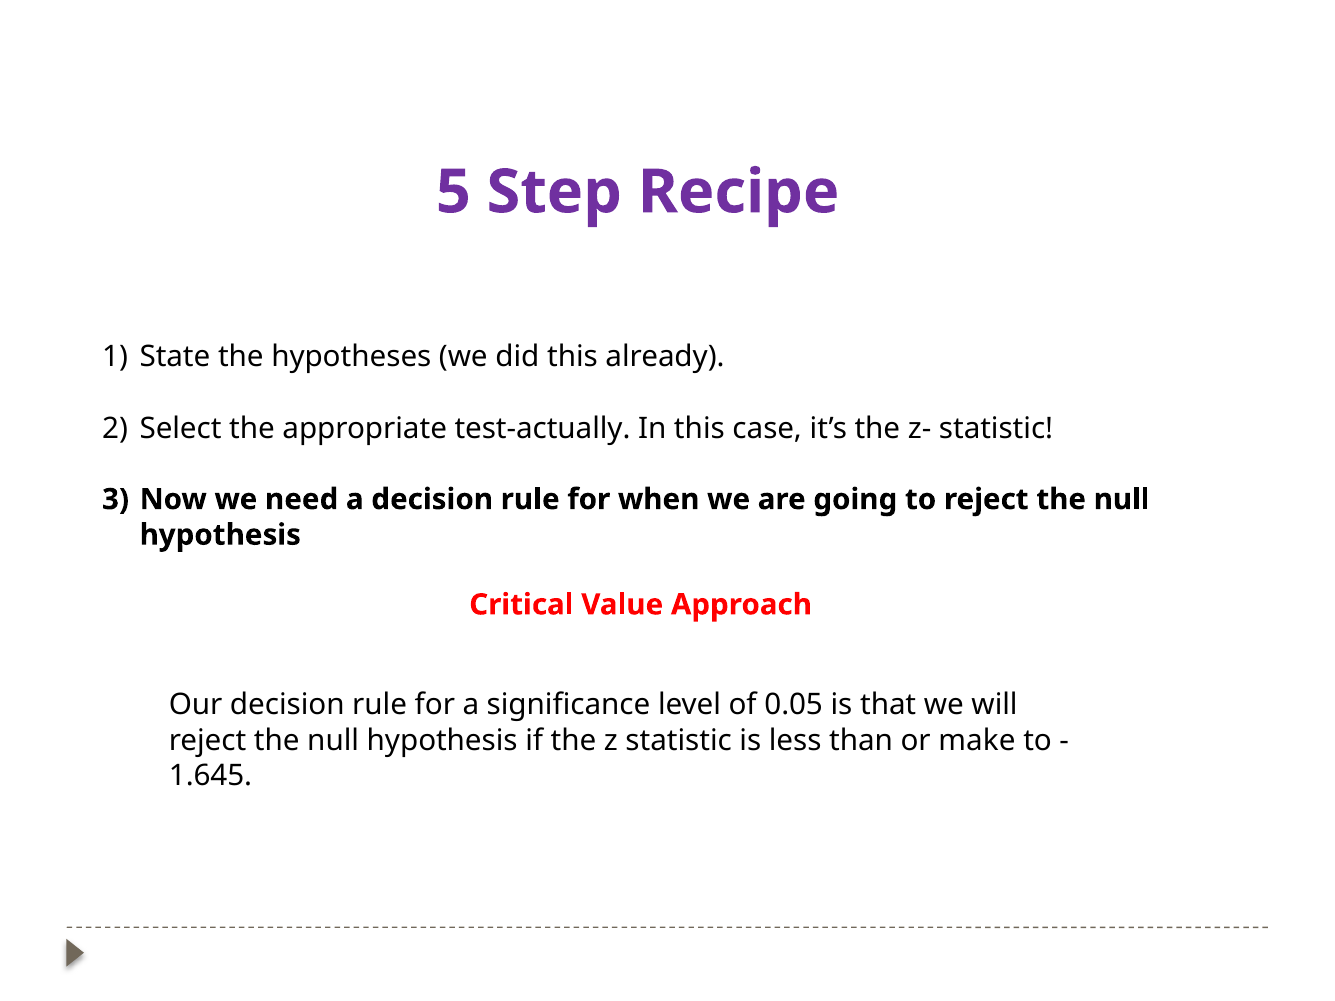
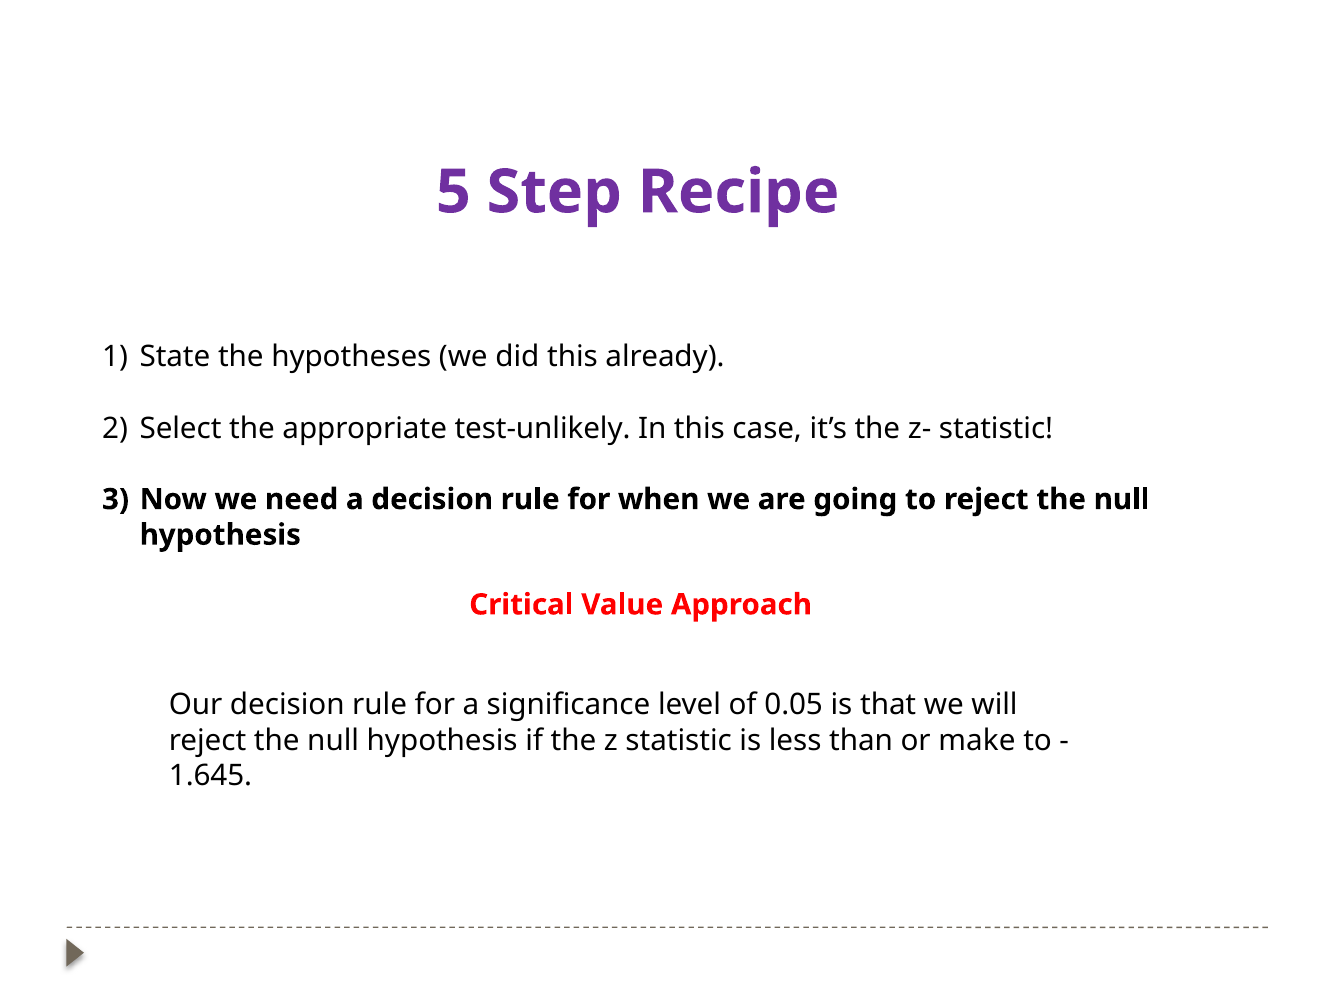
test-actually: test-actually -> test-unlikely (543, 428)
